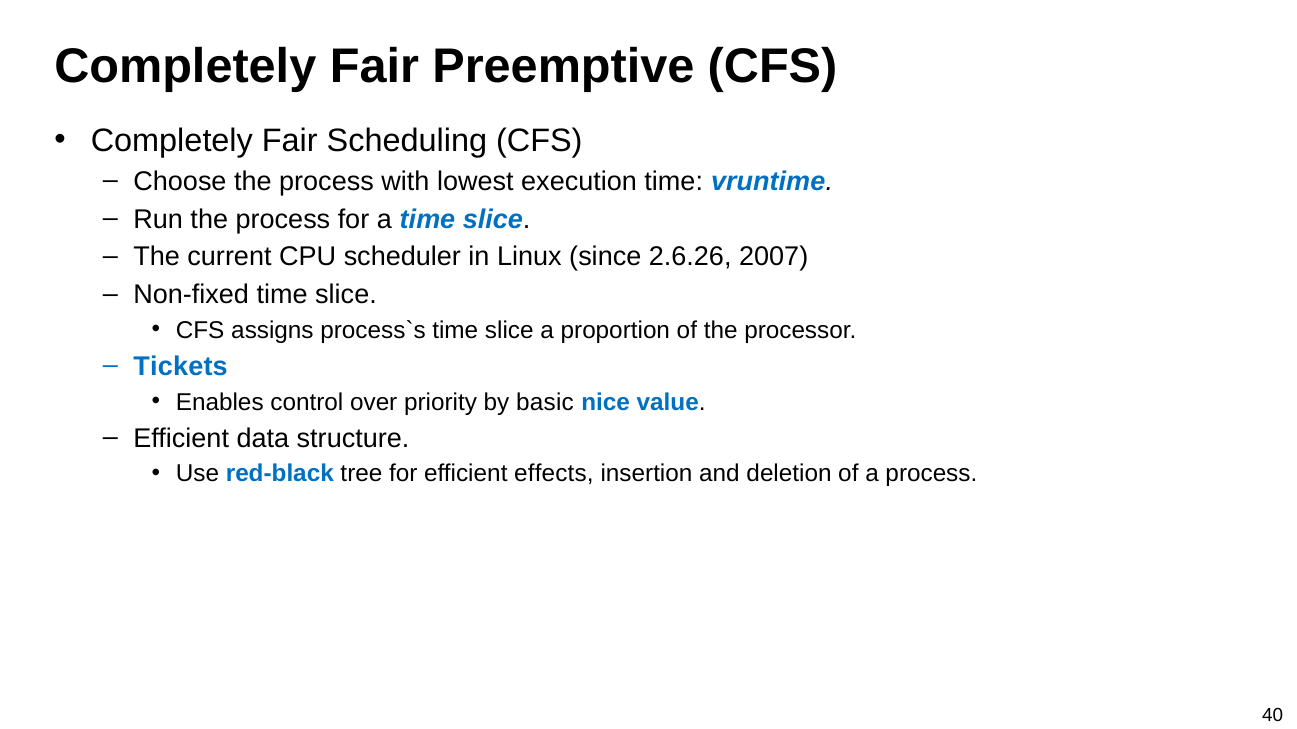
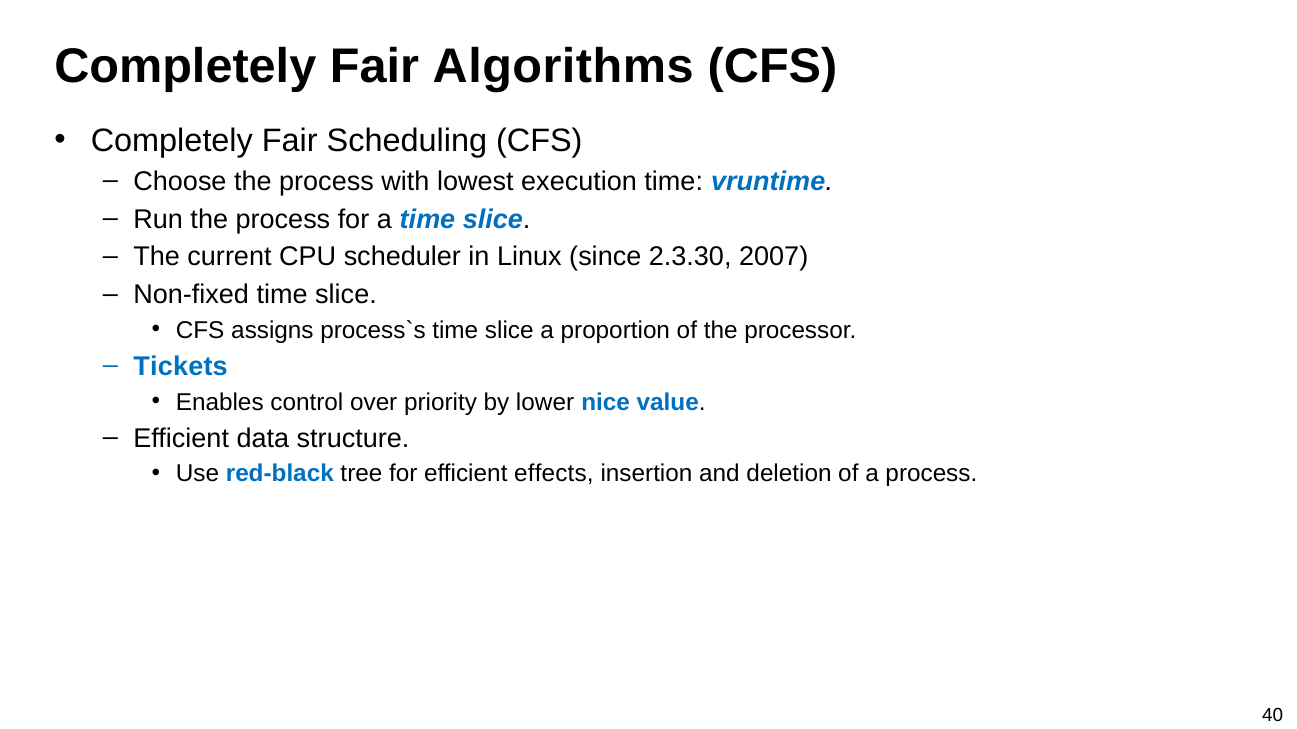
Preemptive: Preemptive -> Algorithms (563, 67)
2.6.26: 2.6.26 -> 2.3.30 (690, 257)
basic: basic -> lower (545, 402)
